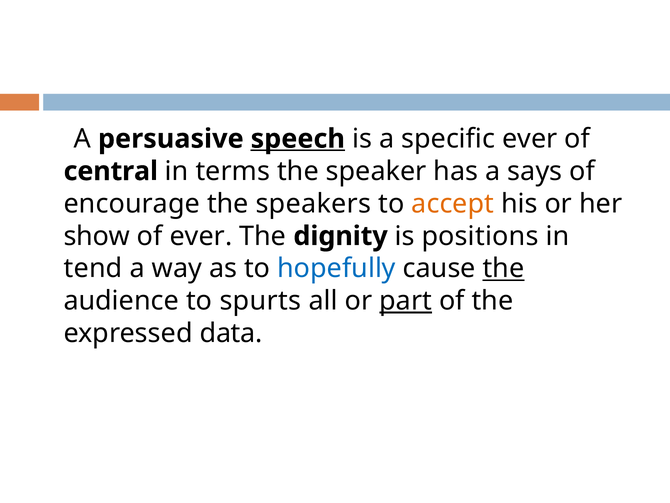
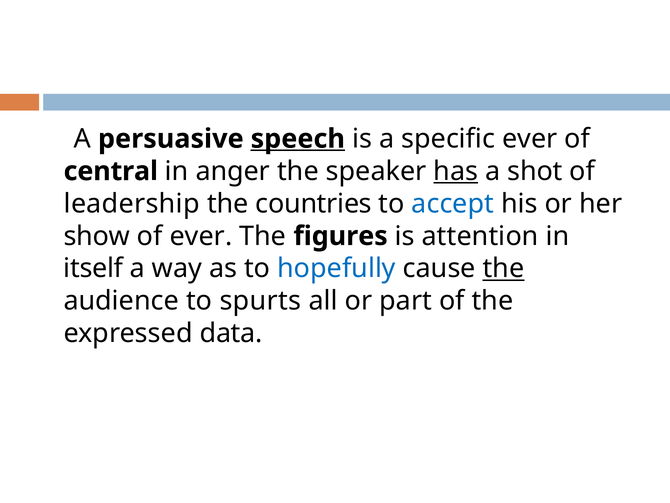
terms: terms -> anger (233, 171)
has underline: none -> present (456, 171)
says: says -> shot (535, 171)
encourage: encourage -> leadership (132, 203)
speakers: speakers -> countries (314, 203)
accept colour: orange -> blue (453, 203)
dignity: dignity -> figures (341, 236)
positions: positions -> attention (480, 236)
tend: tend -> itself (93, 268)
part underline: present -> none (406, 301)
